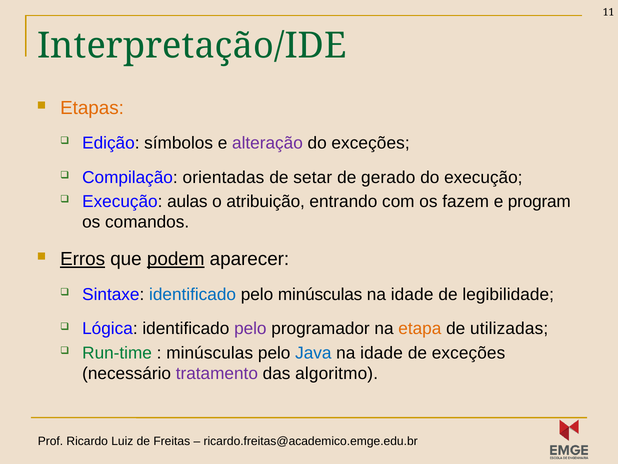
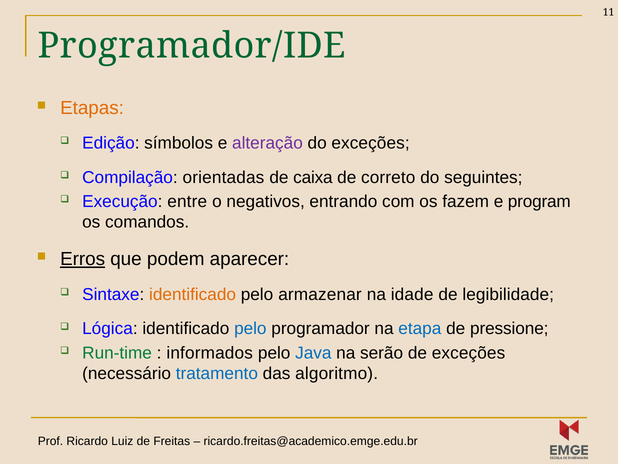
Interpretação/IDE: Interpretação/IDE -> Programador/IDE (192, 46)
setar: setar -> caixa (313, 177)
gerado: gerado -> correto (388, 177)
do execução: execução -> seguintes (483, 177)
aulas: aulas -> entre (187, 201)
atribuição: atribuição -> negativos (266, 201)
podem underline: present -> none (176, 259)
identificado colour: blue -> orange (193, 294)
pelo minúsculas: minúsculas -> armazenar (320, 294)
pelo colour: purple -> blue (250, 328)
etapa colour: orange -> blue (420, 328)
utilizadas: utilizadas -> pressione (509, 328)
minúsculas: minúsculas -> informados (210, 353)
idade: idade -> serão (382, 353)
tratamento colour: purple -> blue (217, 373)
